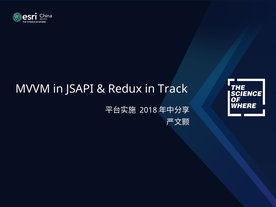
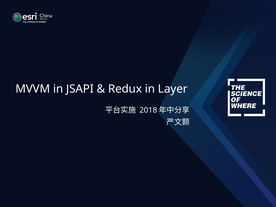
Track: Track -> Layer (173, 89)
